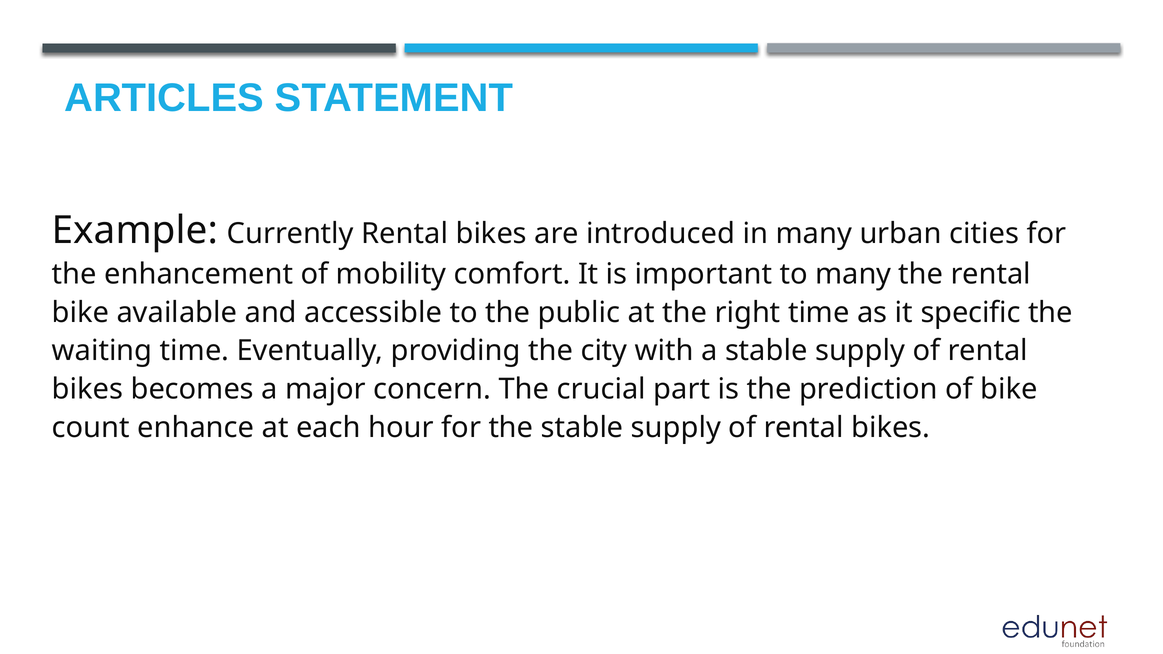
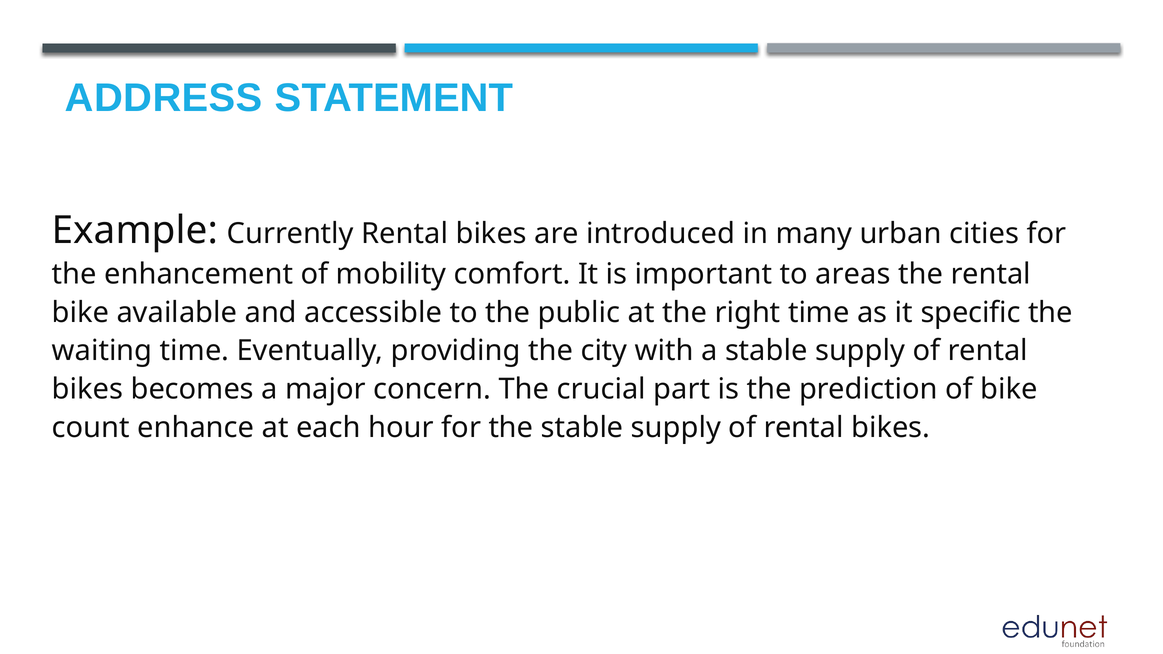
ARTICLES: ARTICLES -> ADDRESS (164, 98)
to many: many -> areas (853, 274)
